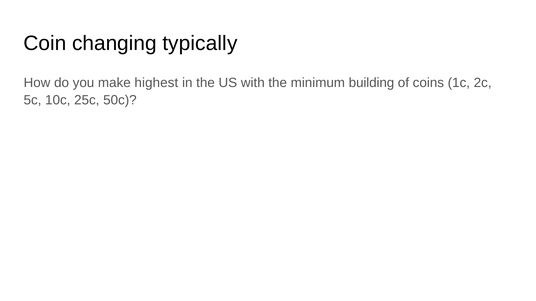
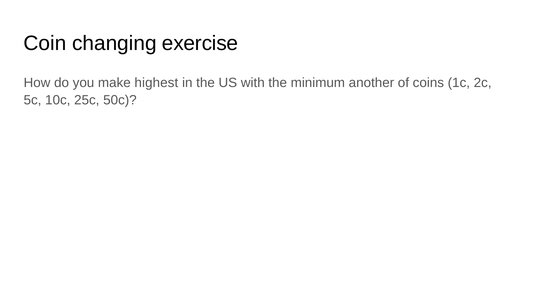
typically: typically -> exercise (200, 43)
building: building -> another (371, 83)
